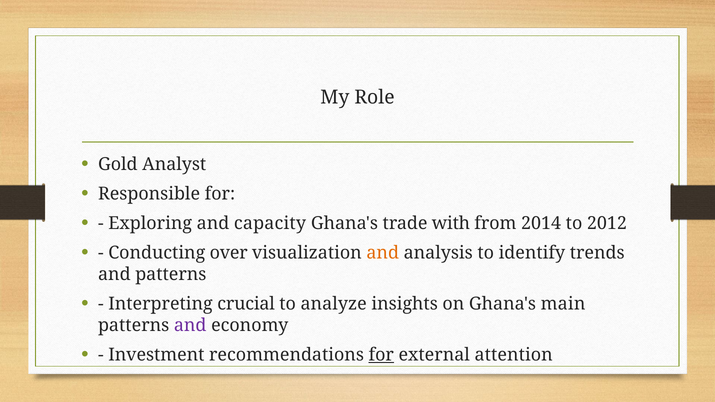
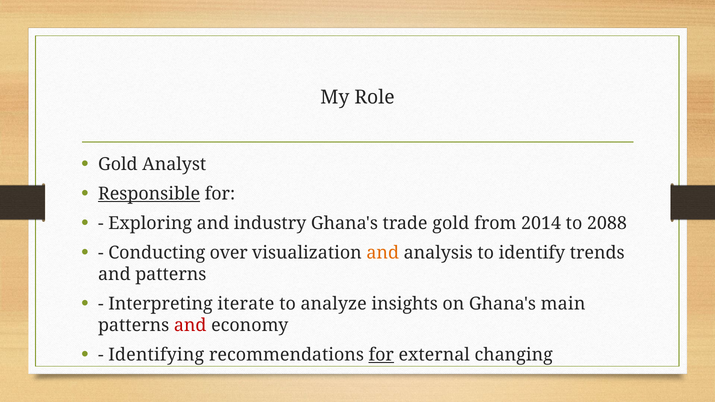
Responsible underline: none -> present (149, 194)
capacity: capacity -> industry (270, 224)
trade with: with -> gold (451, 224)
2012: 2012 -> 2088 (607, 224)
crucial: crucial -> iterate (246, 304)
and colour: purple -> red (190, 325)
Investment: Investment -> Identifying (156, 355)
attention: attention -> changing (514, 355)
